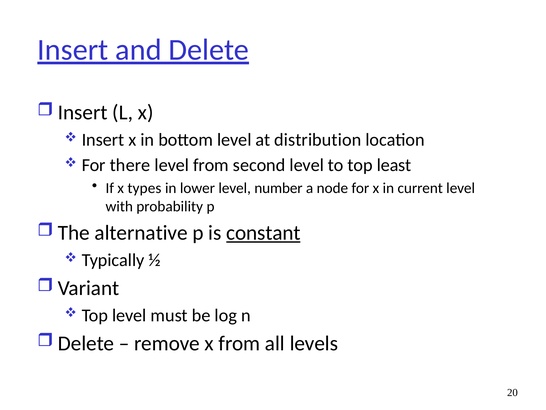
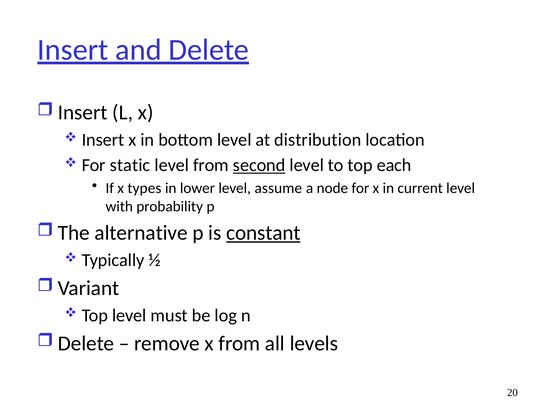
there: there -> static (130, 165)
second underline: none -> present (259, 165)
least: least -> each (394, 165)
number: number -> assume (278, 188)
